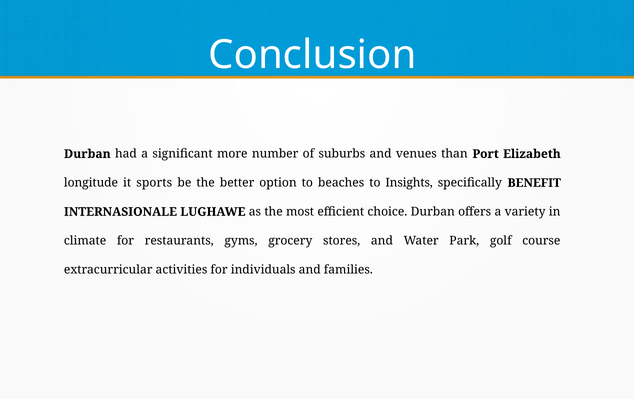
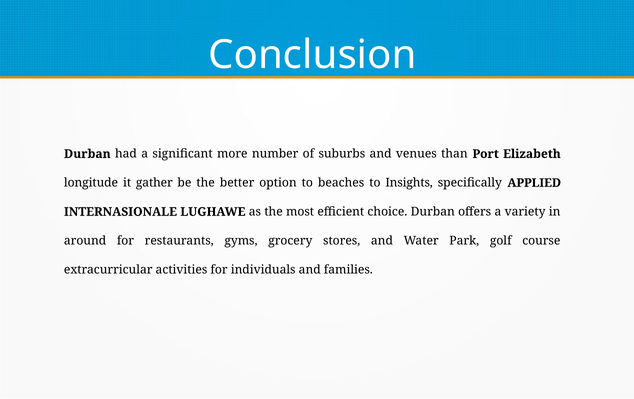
sports: sports -> gather (154, 183)
BENEFIT: BENEFIT -> APPLIED (534, 183)
climate: climate -> around (85, 241)
